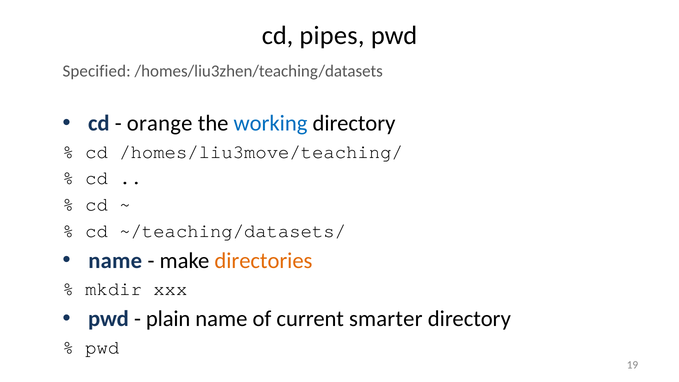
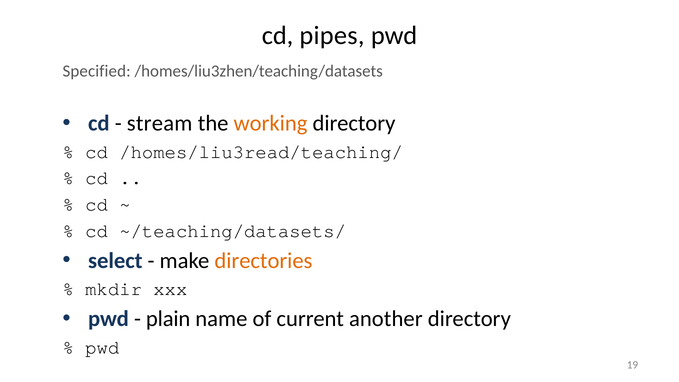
orange: orange -> stream (160, 123)
working colour: blue -> orange (270, 123)
/homes/liu3move/teaching/: /homes/liu3move/teaching/ -> /homes/liu3read/teaching/ (261, 152)
name: name -> select (115, 261)
smarter: smarter -> another (386, 319)
